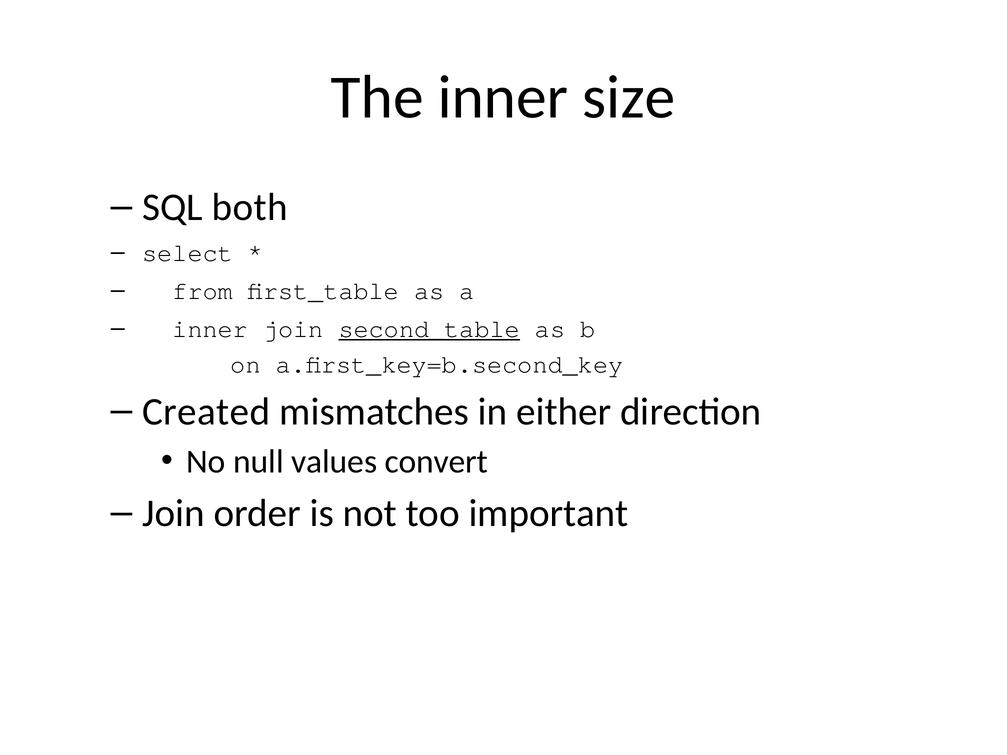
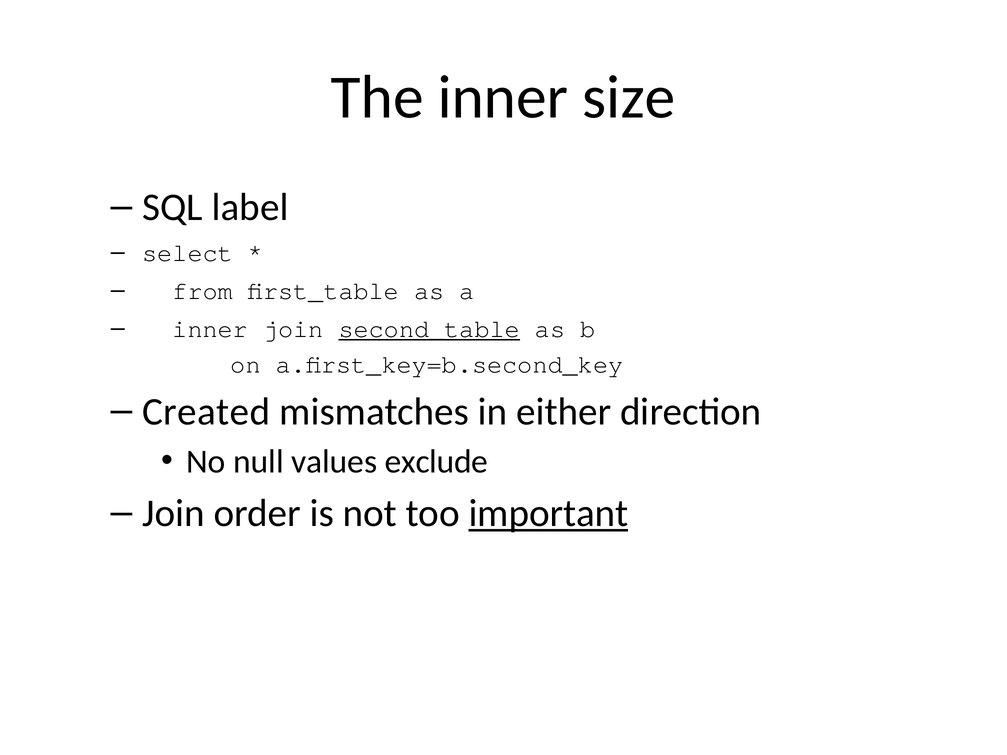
both: both -> label (250, 208)
convert: convert -> exclude (437, 462)
important underline: none -> present (548, 514)
